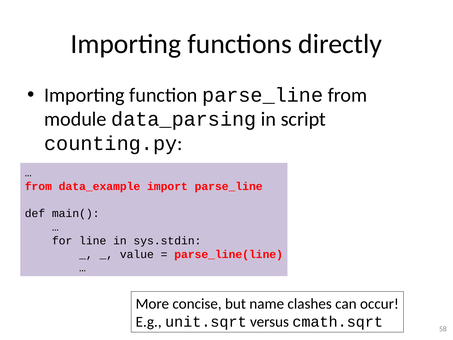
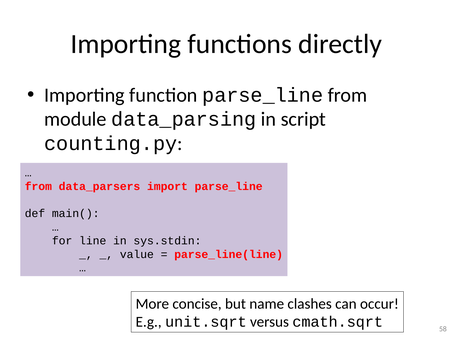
data_example: data_example -> data_parsers (100, 186)
